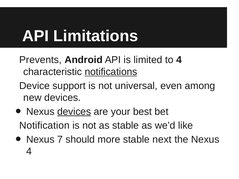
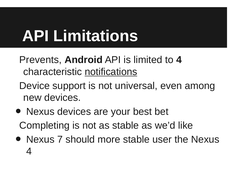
devices underline: present -> none (74, 112)
Notification: Notification -> Completing (44, 126)
next: next -> user (162, 140)
